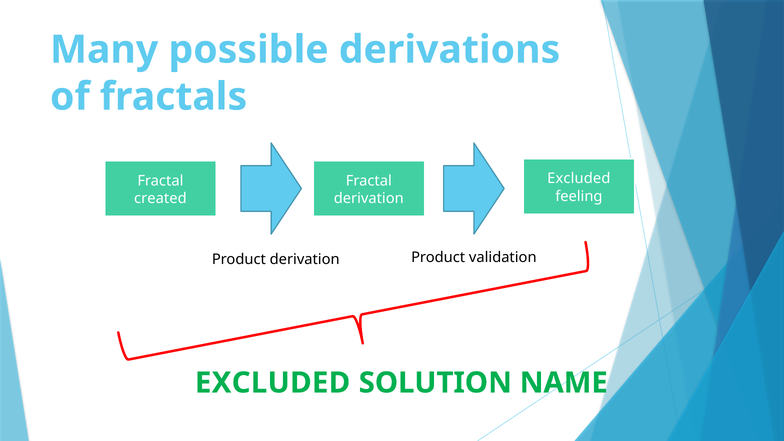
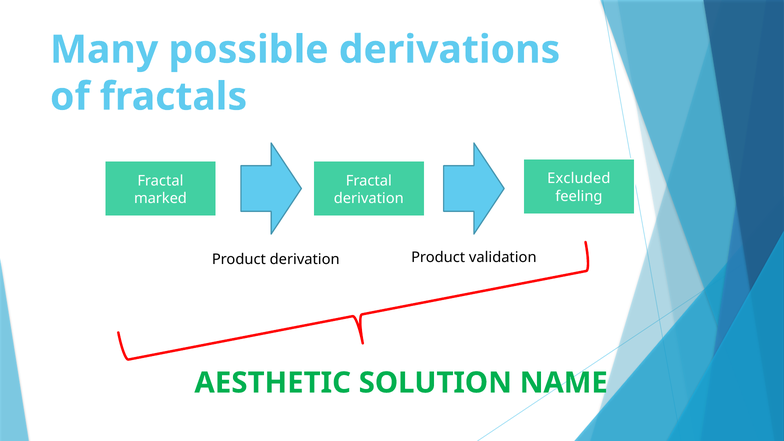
created: created -> marked (160, 198)
EXCLUDED: EXCLUDED -> AESTHETIC (273, 383)
